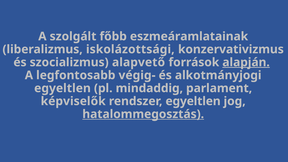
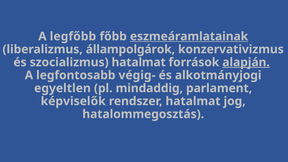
szolgált: szolgált -> legfőbb (73, 36)
eszmeáramlatainak underline: none -> present (189, 36)
iskolázottsági: iskolázottsági -> állampolgárok (130, 49)
szocializmus alapvető: alapvető -> hatalmat (139, 62)
rendszer egyeltlen: egyeltlen -> hatalmat (193, 101)
hatalommegosztás underline: present -> none (143, 114)
